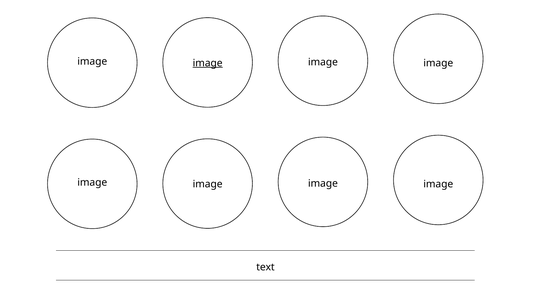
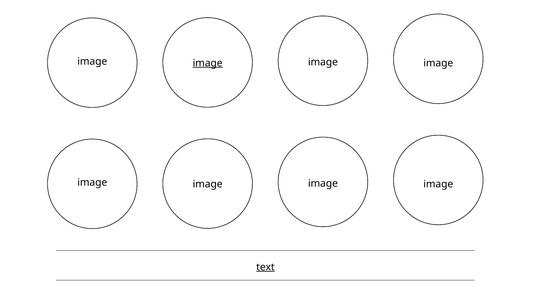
text underline: none -> present (265, 267)
